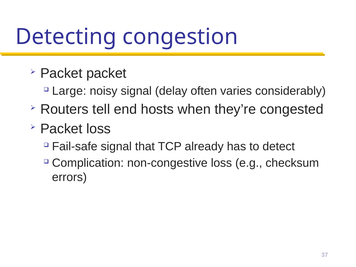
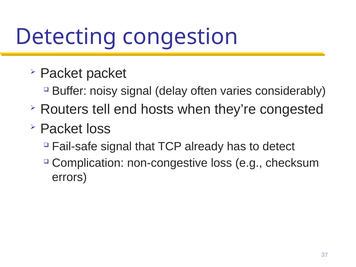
Large: Large -> Buffer (69, 91)
